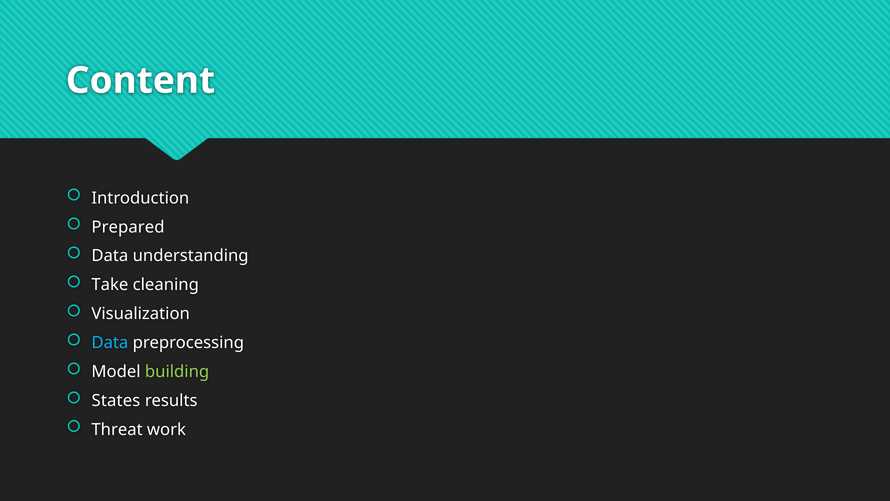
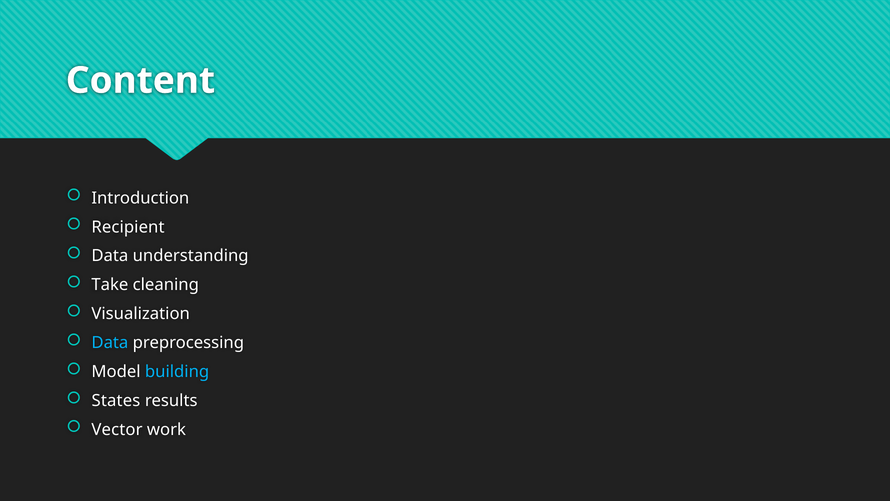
Prepared: Prepared -> Recipient (128, 227)
building colour: light green -> light blue (177, 371)
Threat: Threat -> Vector (117, 429)
